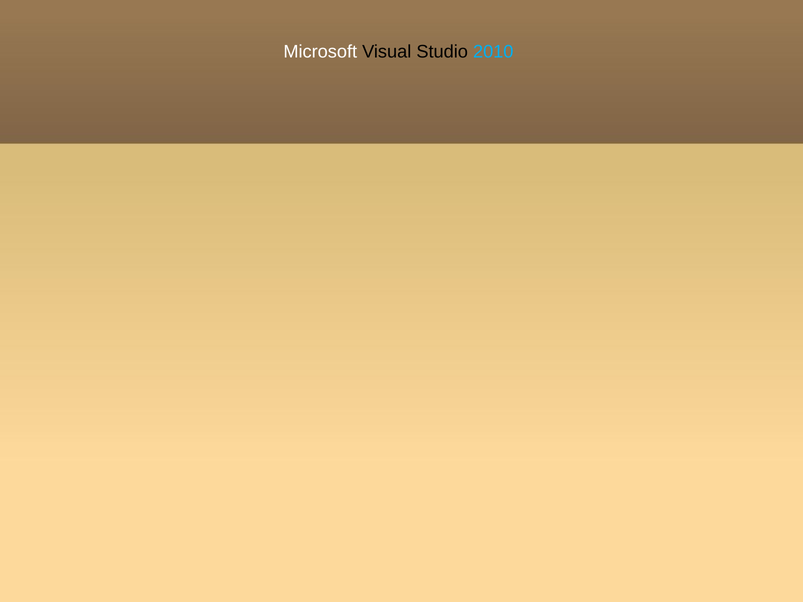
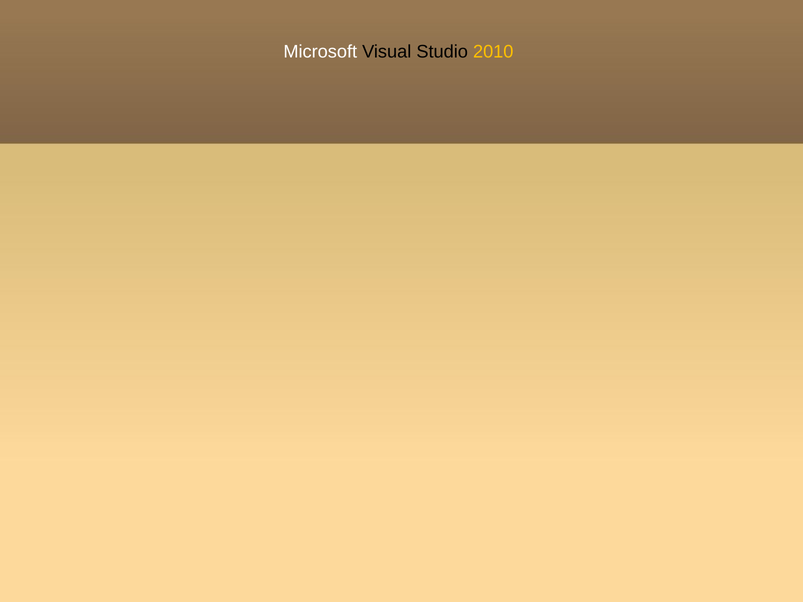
2010 colour: light blue -> yellow (493, 52)
